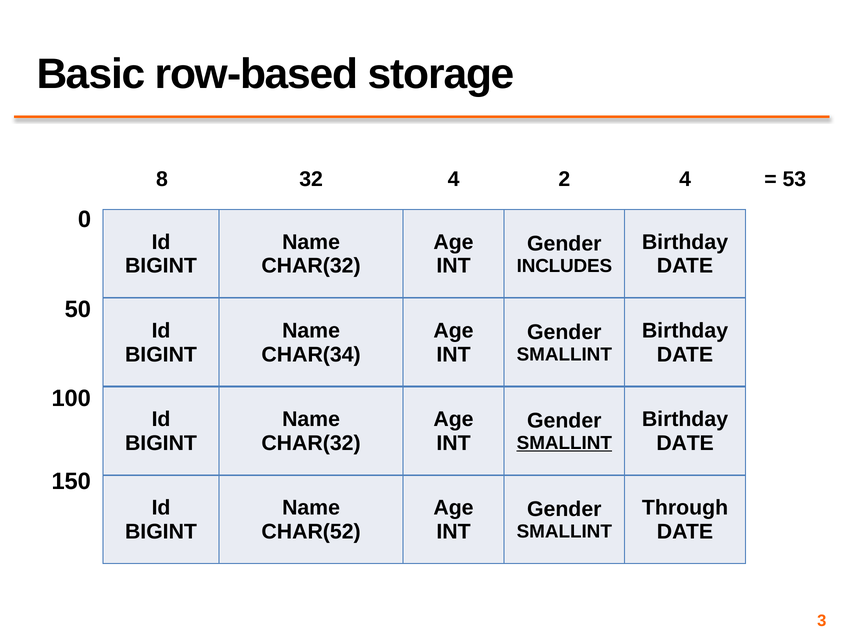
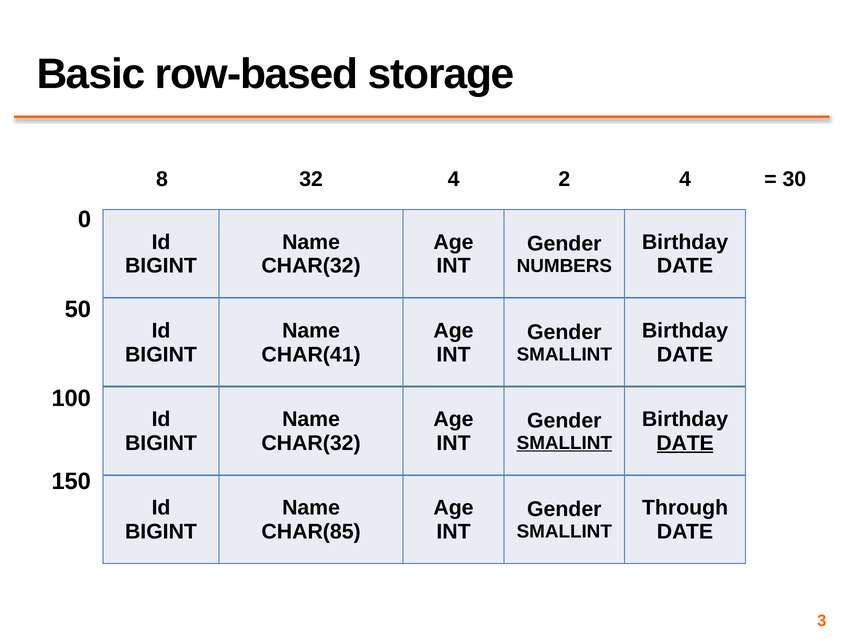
53: 53 -> 30 (794, 179)
INCLUDES: INCLUDES -> NUMBERS (564, 266)
CHAR(34: CHAR(34 -> CHAR(41 (311, 355)
DATE underline: none -> present (685, 443)
CHAR(52: CHAR(52 -> CHAR(85 (311, 532)
